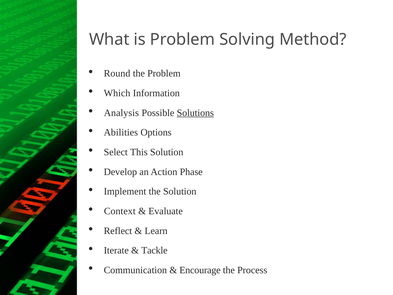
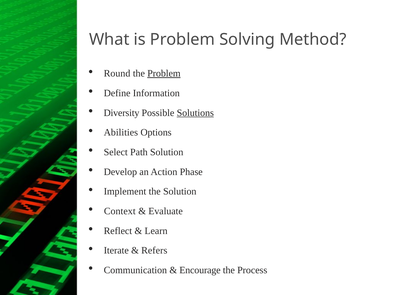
Problem underline: none -> present (164, 73)
Which: Which -> Define (117, 93)
Analysis: Analysis -> Diversity (121, 113)
This: This -> Path (139, 152)
Tackle: Tackle -> Refers (154, 250)
